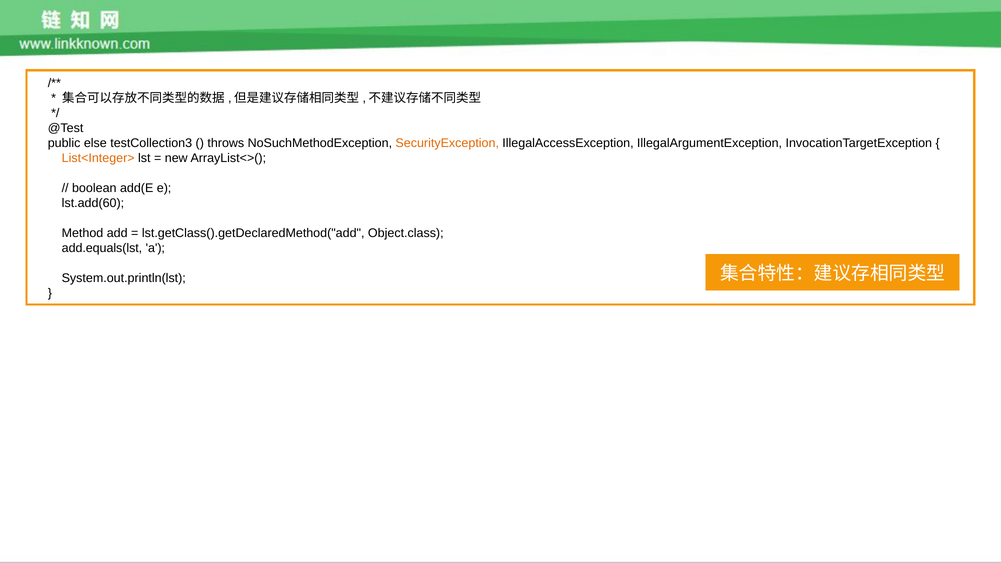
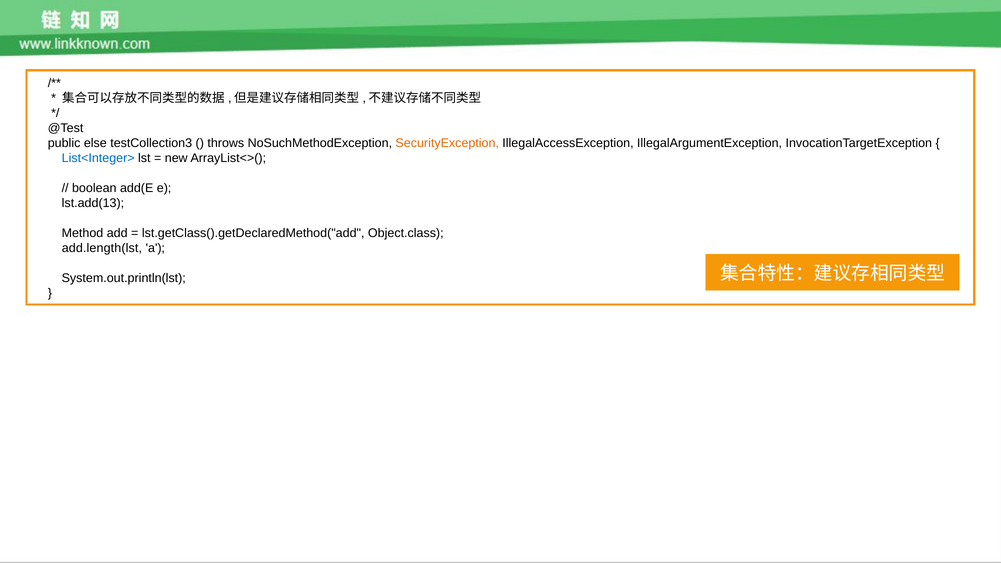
List<Integer> colour: orange -> blue (98, 158)
lst.add(60: lst.add(60 -> lst.add(13 (93, 203)
add.equals(lst: add.equals(lst -> add.length(lst (102, 248)
